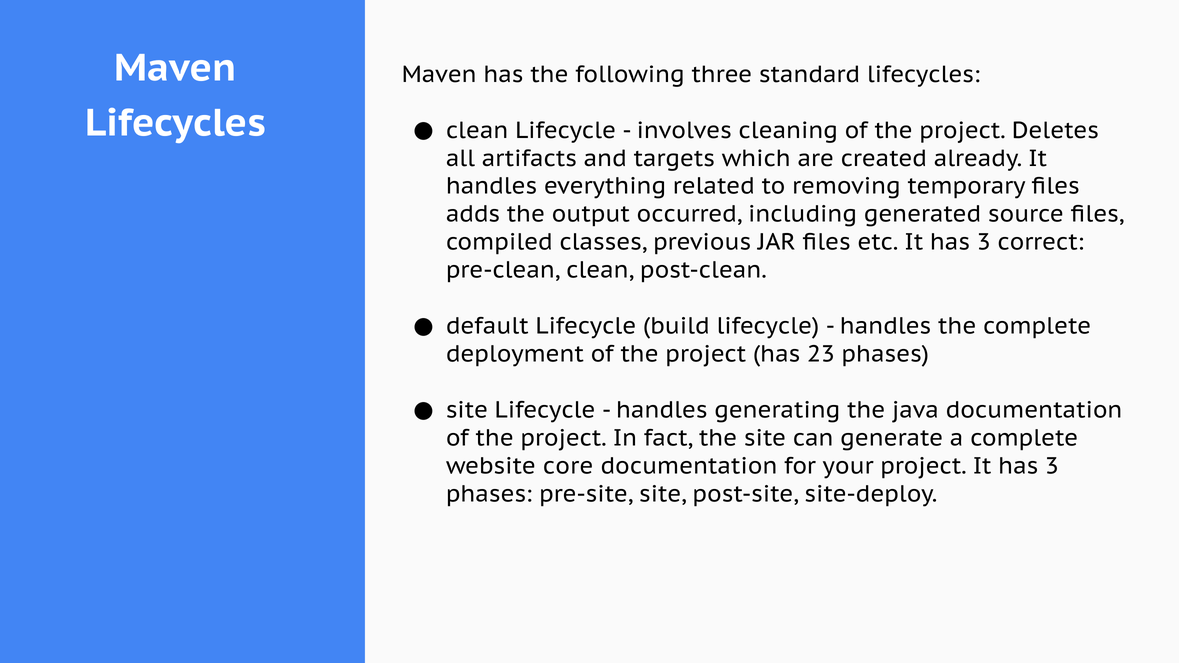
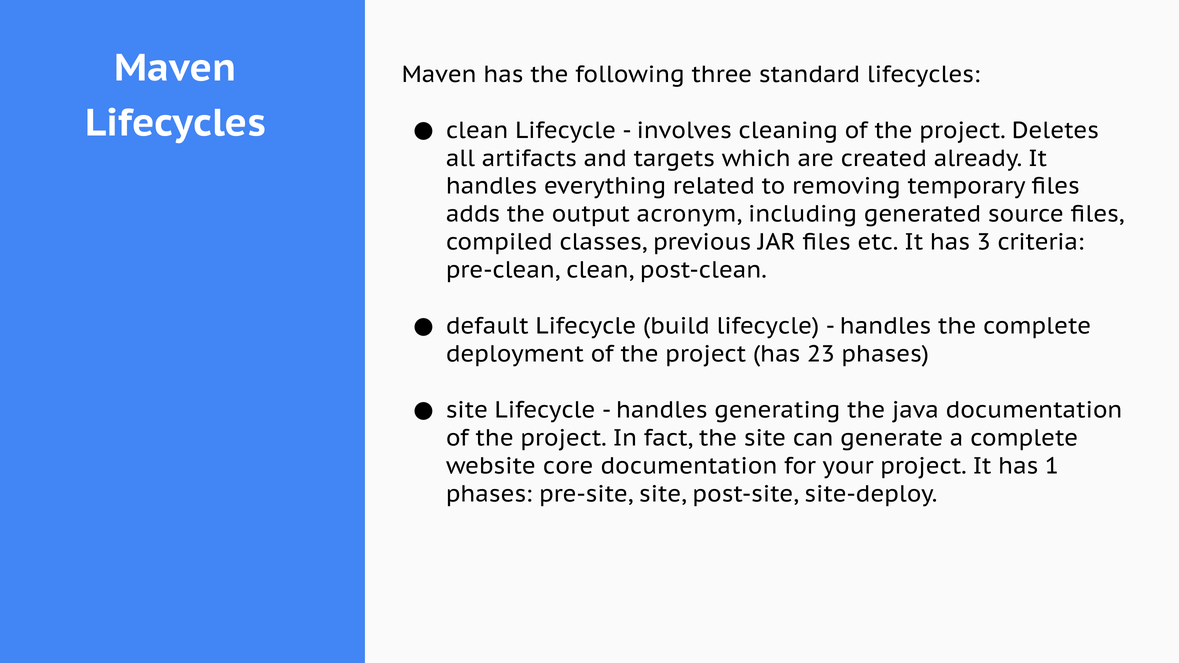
occurred: occurred -> acronym (689, 214)
correct: correct -> criteria (1041, 242)
project It has 3: 3 -> 1 (1052, 466)
